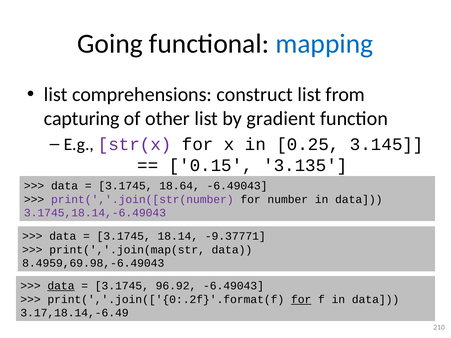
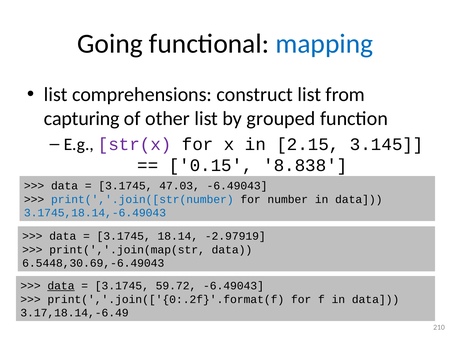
gradient: gradient -> grouped (281, 119)
0.25: 0.25 -> 2.15 (308, 145)
3.135: 3.135 -> 8.838 (305, 166)
18.64: 18.64 -> 47.03 (180, 186)
print(','.join([str(number colour: purple -> blue (142, 200)
3.1745,18.14,-6.49043 colour: purple -> blue (95, 213)
-9.37771: -9.37771 -> -2.97919 (235, 236)
8.4959,69.98,-6.49043: 8.4959,69.98,-6.49043 -> 6.5448,30.69,-6.49043 (93, 263)
96.92: 96.92 -> 59.72 (176, 286)
for underline: present -> none (301, 300)
